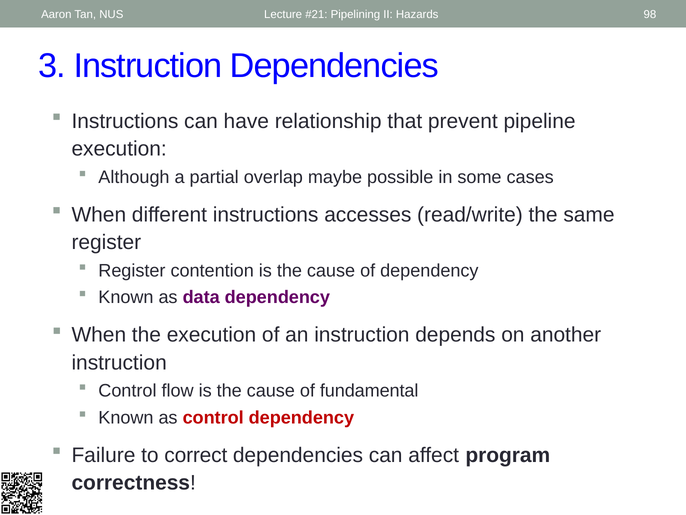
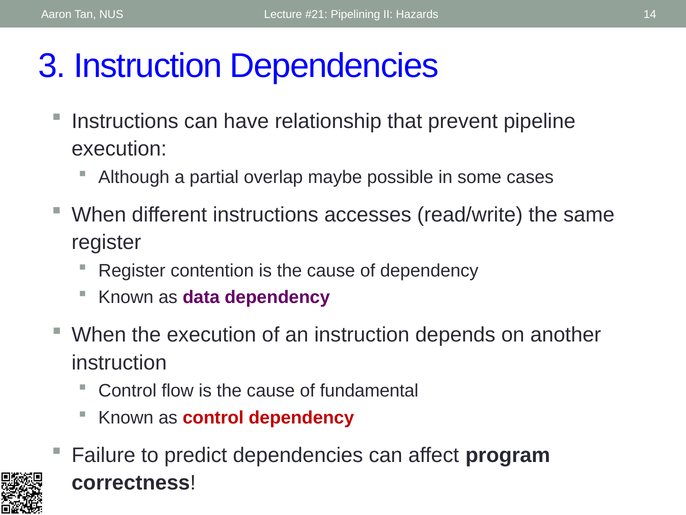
98: 98 -> 14 (650, 14)
correct: correct -> predict (196, 455)
